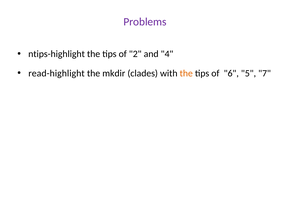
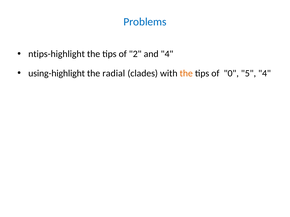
Problems colour: purple -> blue (145, 22)
read-highlight: read-highlight -> using-highlight (57, 73)
mkdir: mkdir -> radial (114, 73)
6: 6 -> 0 (231, 73)
5 7: 7 -> 4 (265, 73)
